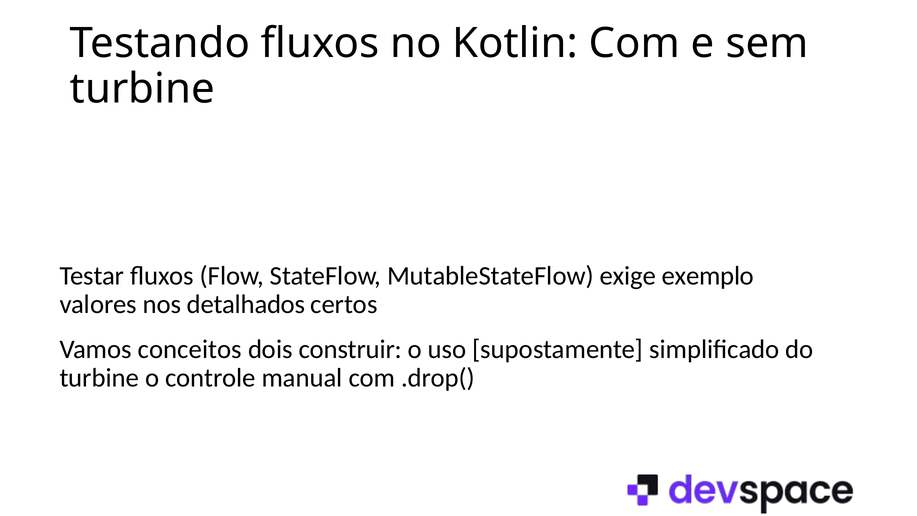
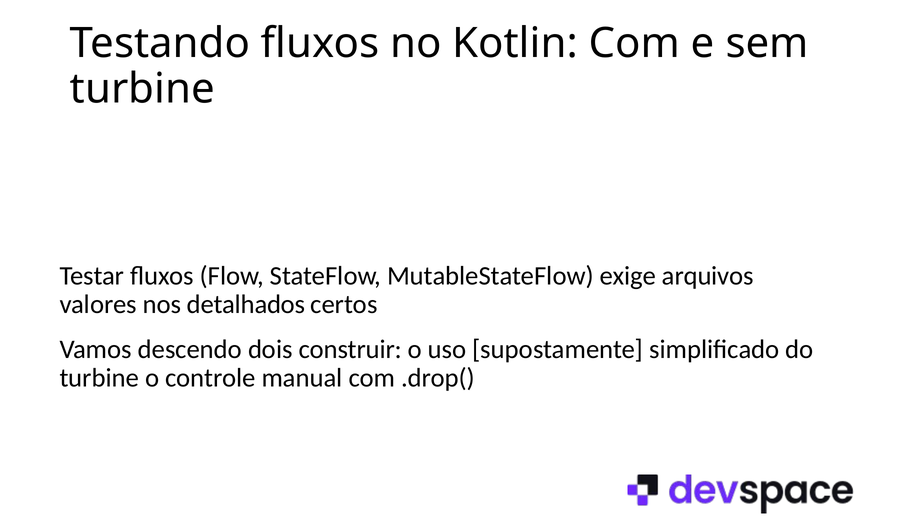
exemplo: exemplo -> arquivos (708, 276)
conceitos: conceitos -> descendo (190, 349)
